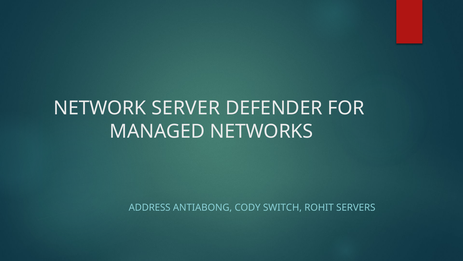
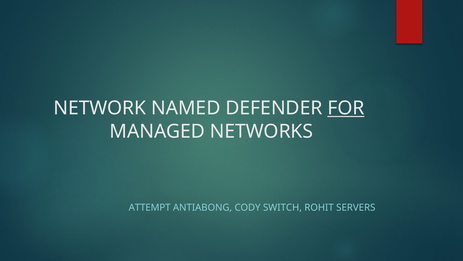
SERVER: SERVER -> NAMED (186, 108)
FOR underline: none -> present (346, 108)
ADDRESS: ADDRESS -> ATTEMPT (150, 207)
